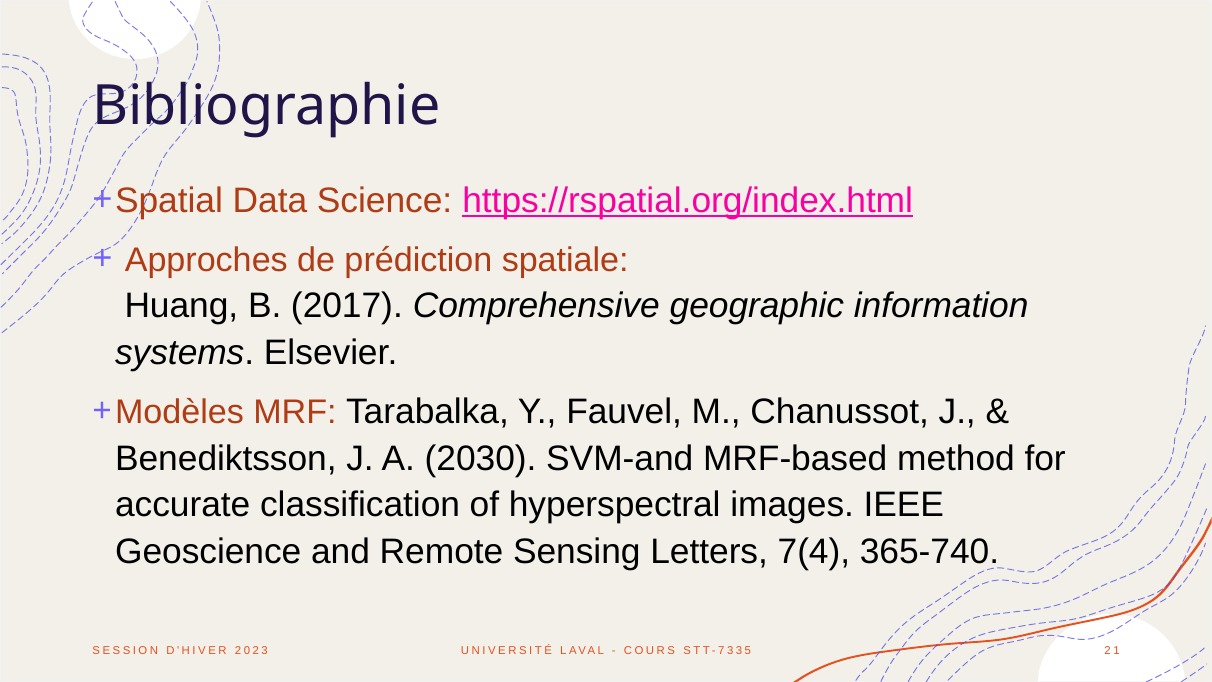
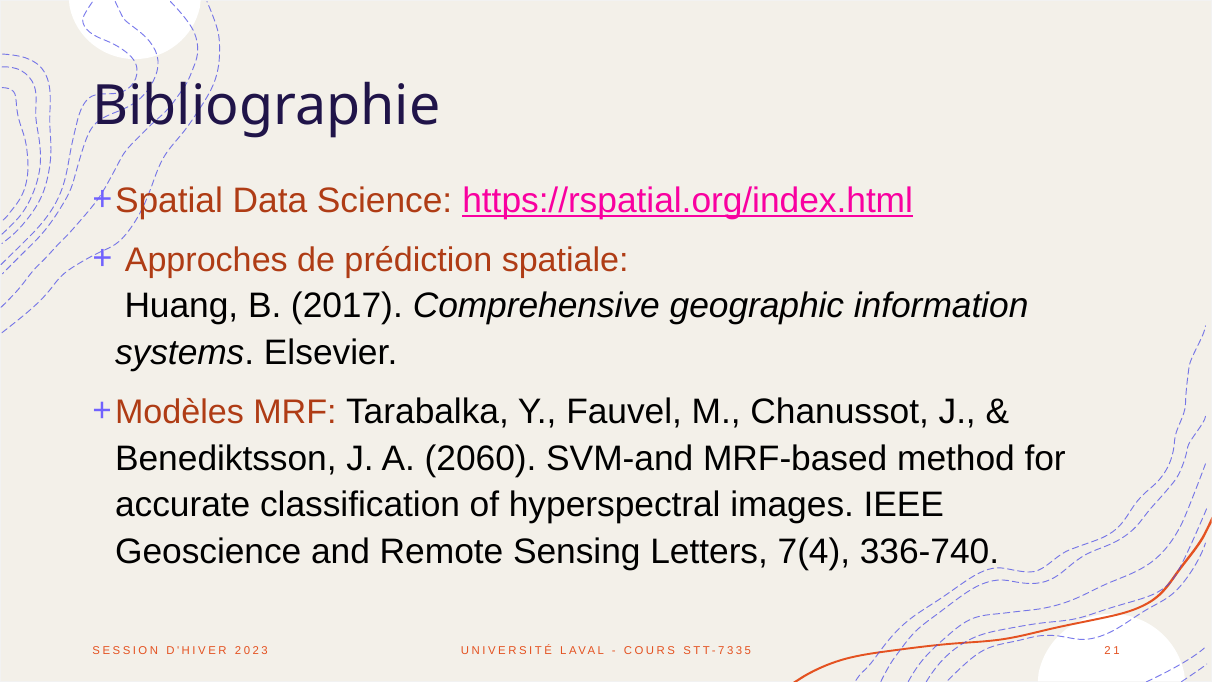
2030: 2030 -> 2060 (481, 459)
365-740: 365-740 -> 336-740 (930, 552)
